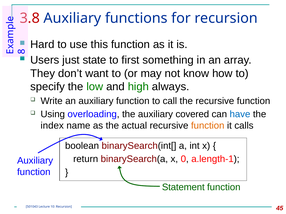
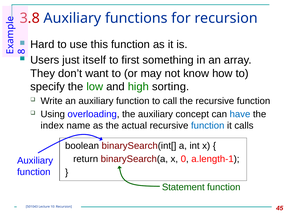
state: state -> itself (94, 60)
always: always -> sorting (171, 87)
covered: covered -> concept (192, 114)
function colour: orange -> blue (208, 126)
